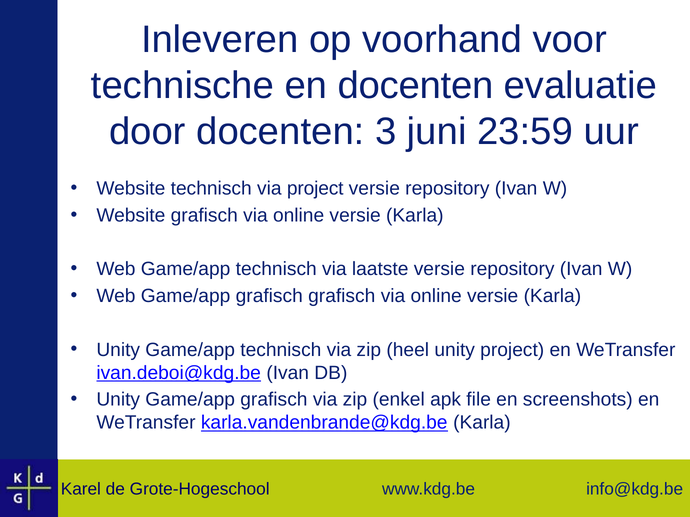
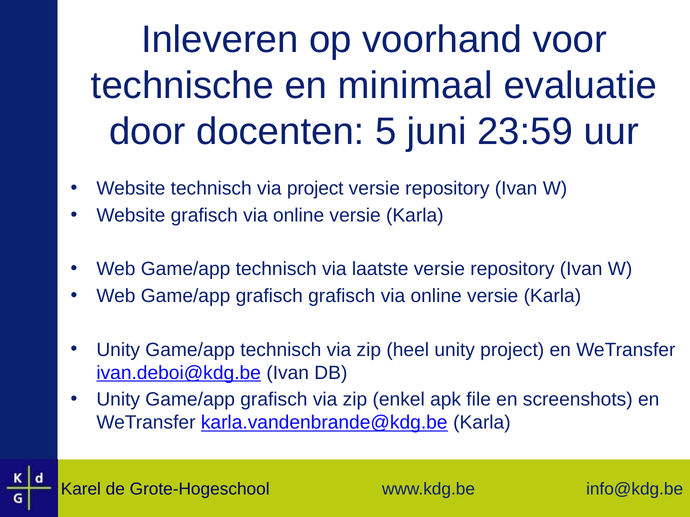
en docenten: docenten -> minimaal (415, 86)
3: 3 -> 5 (386, 132)
